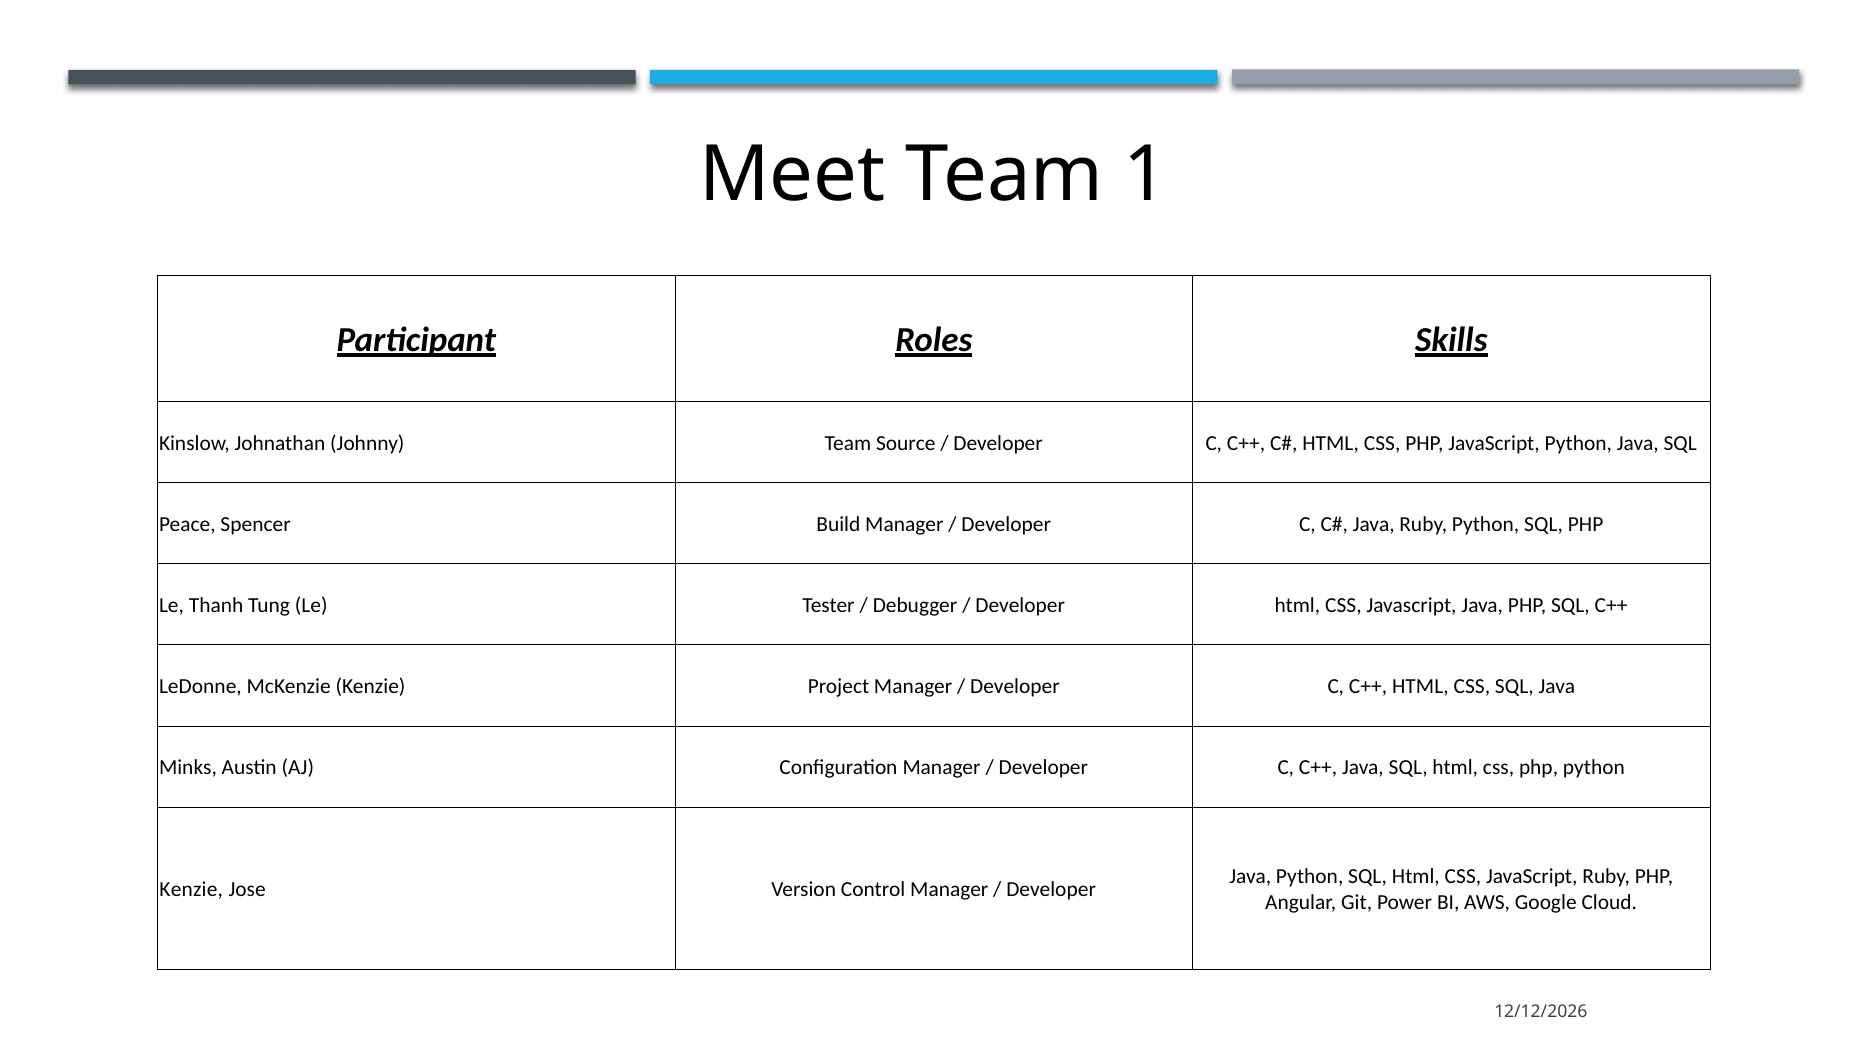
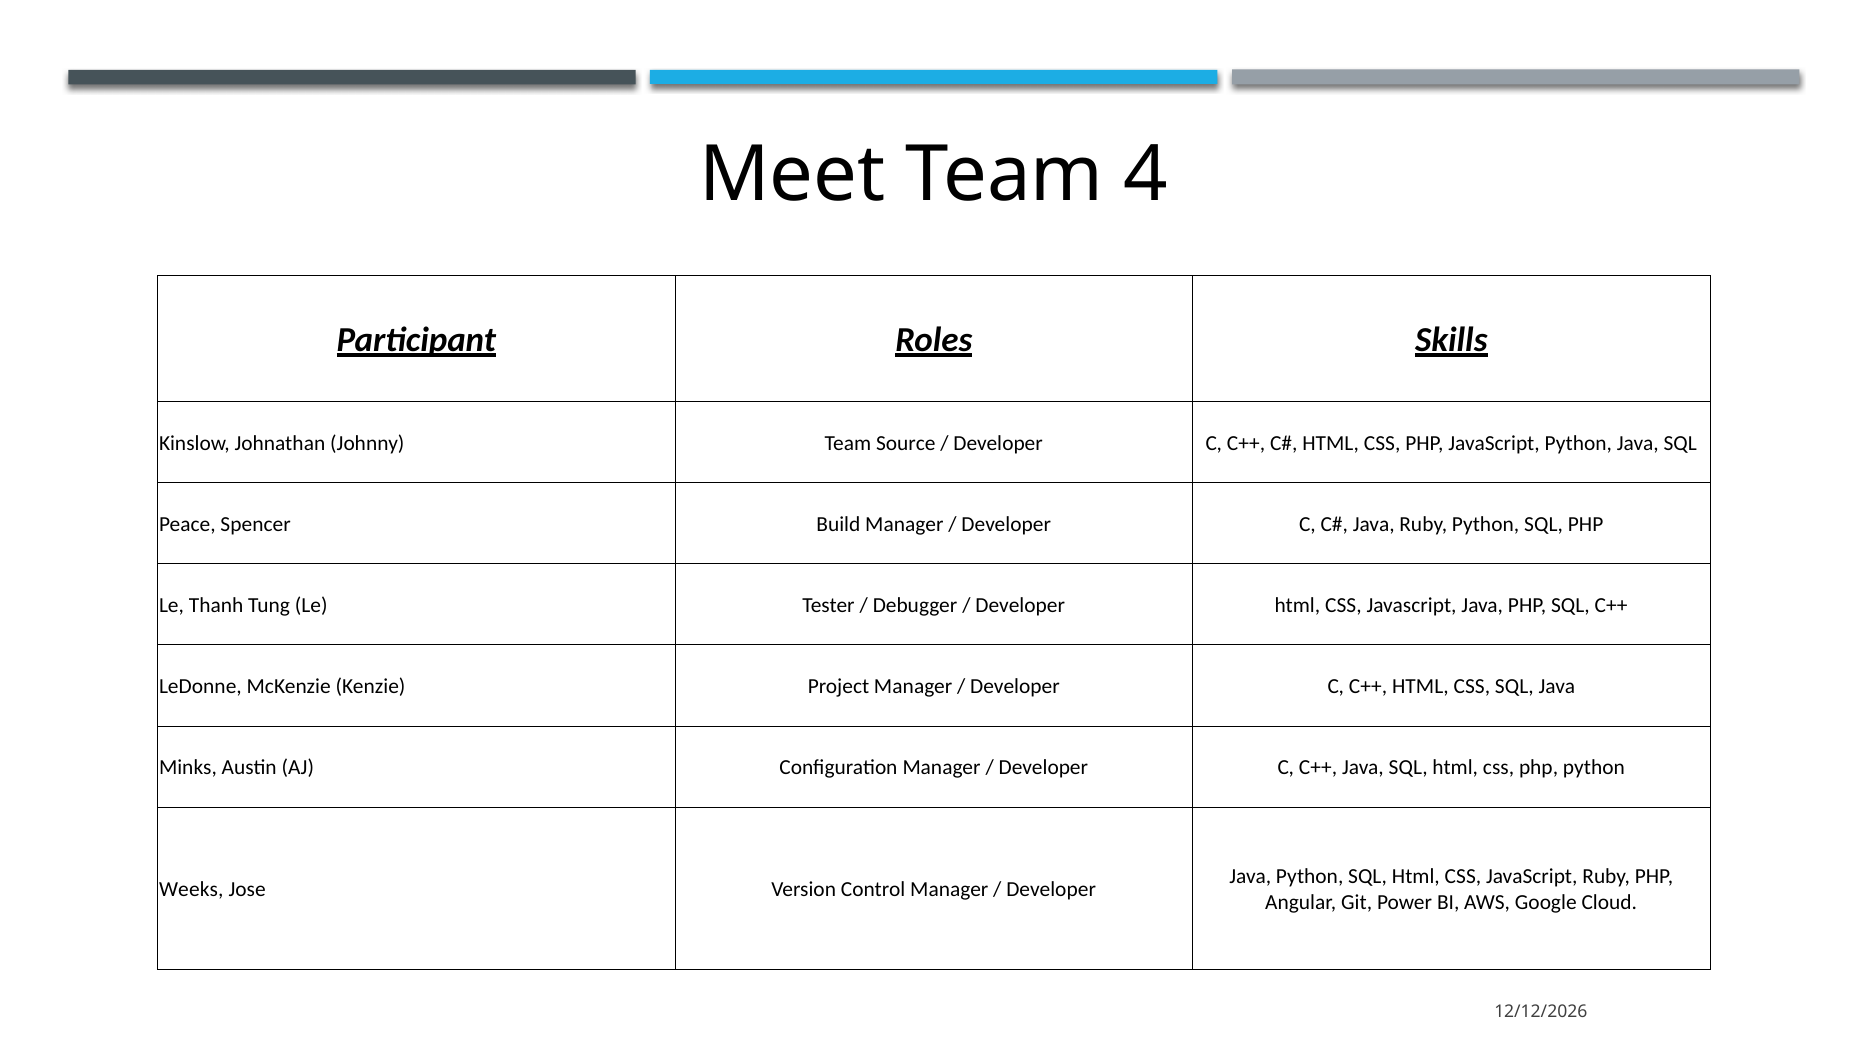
1: 1 -> 4 (1146, 175)
Kenzie: Kenzie -> Weeks (191, 890)
